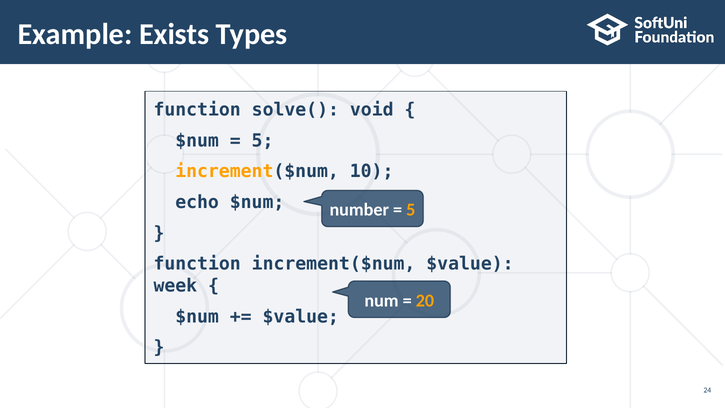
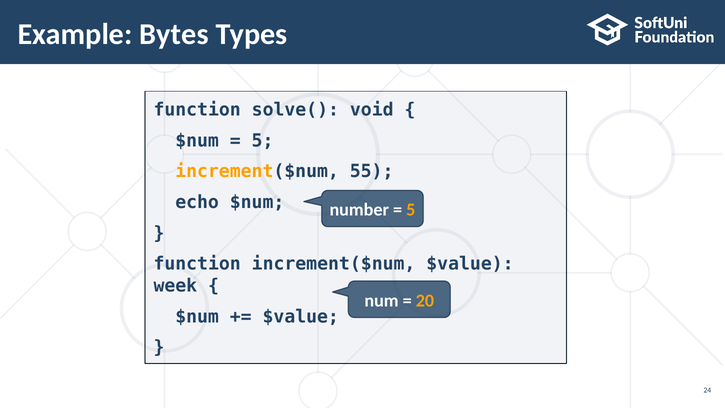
Exists: Exists -> Bytes (174, 34)
10: 10 -> 55 (372, 171)
